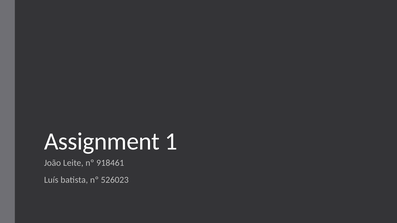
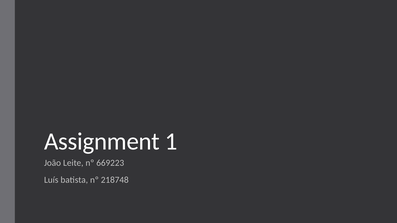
918461: 918461 -> 669223 (110, 163)
526023: 526023 -> 218748 (115, 180)
